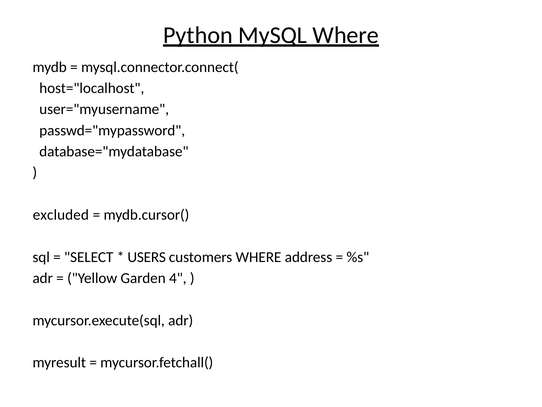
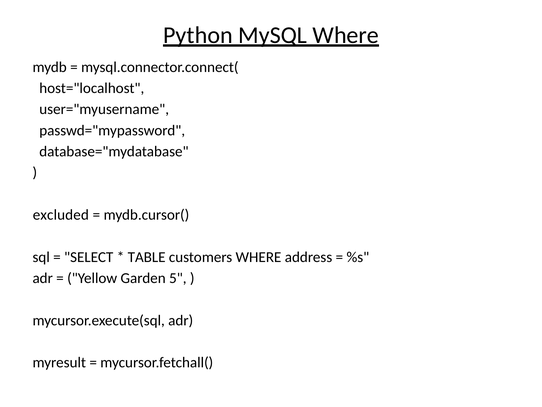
USERS: USERS -> TABLE (147, 257)
4: 4 -> 5 (178, 278)
